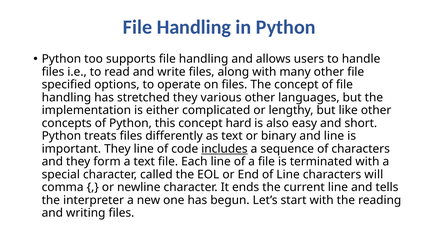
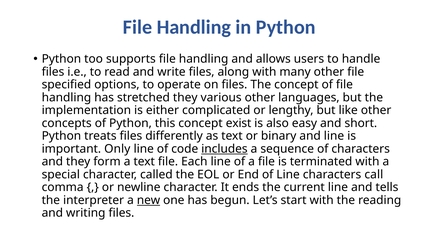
hard: hard -> exist (239, 123)
important They: They -> Only (117, 149)
will: will -> call (374, 175)
new underline: none -> present (149, 200)
